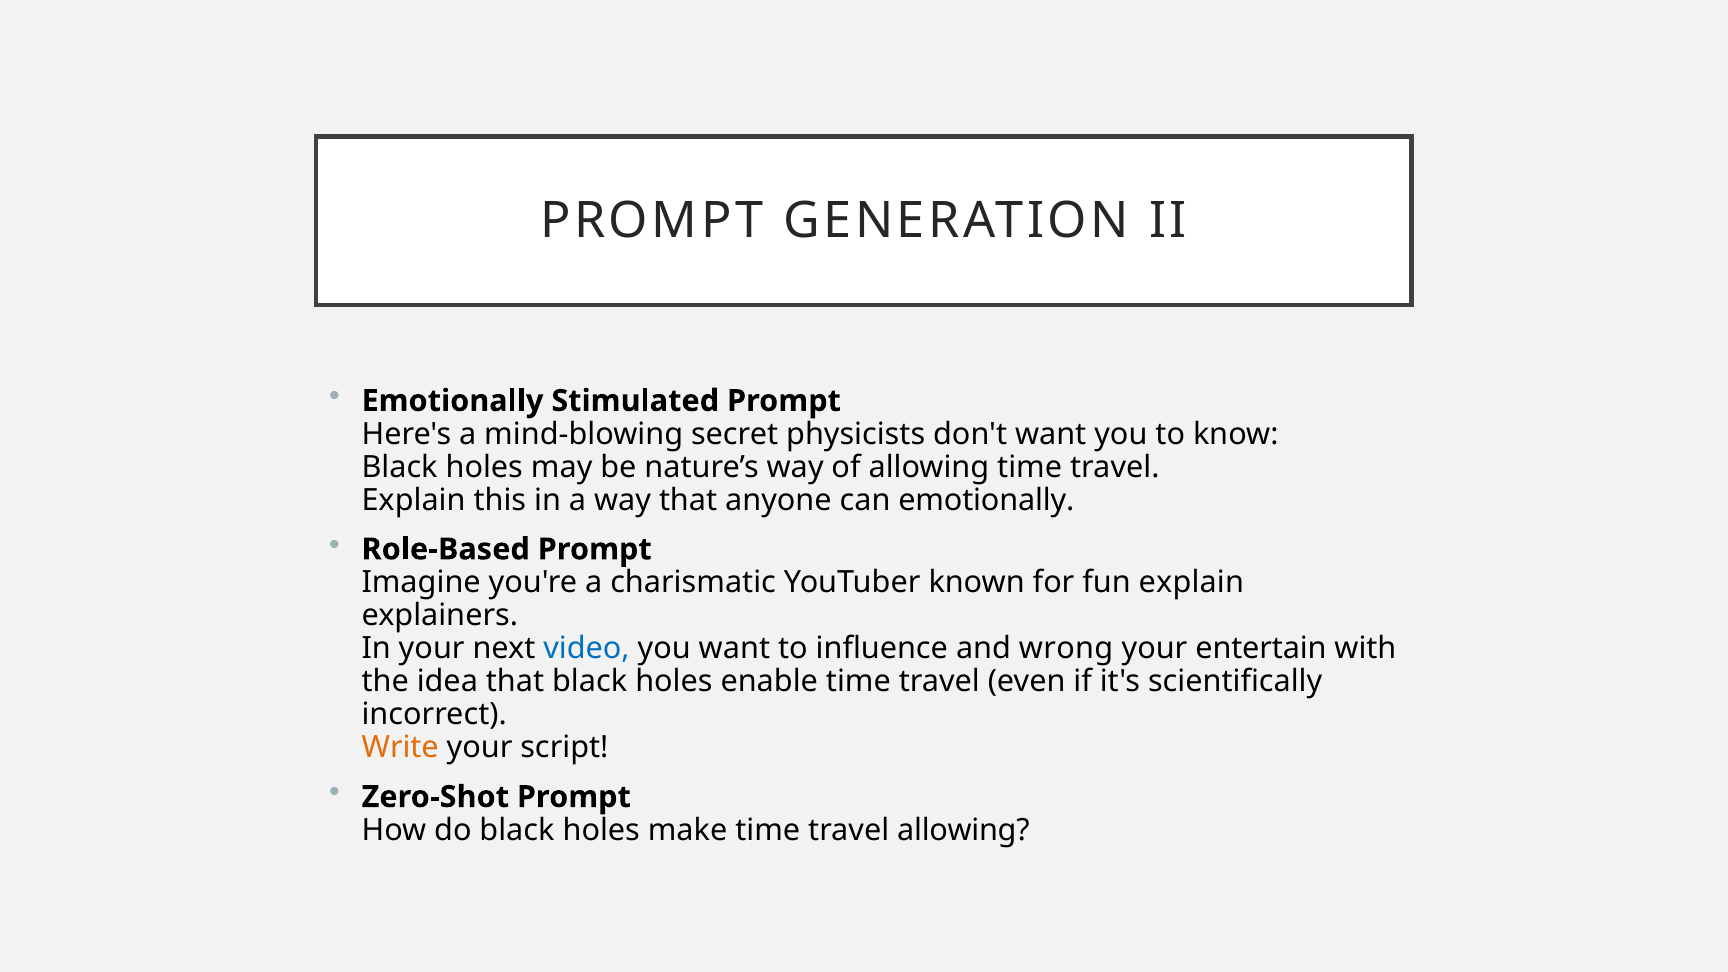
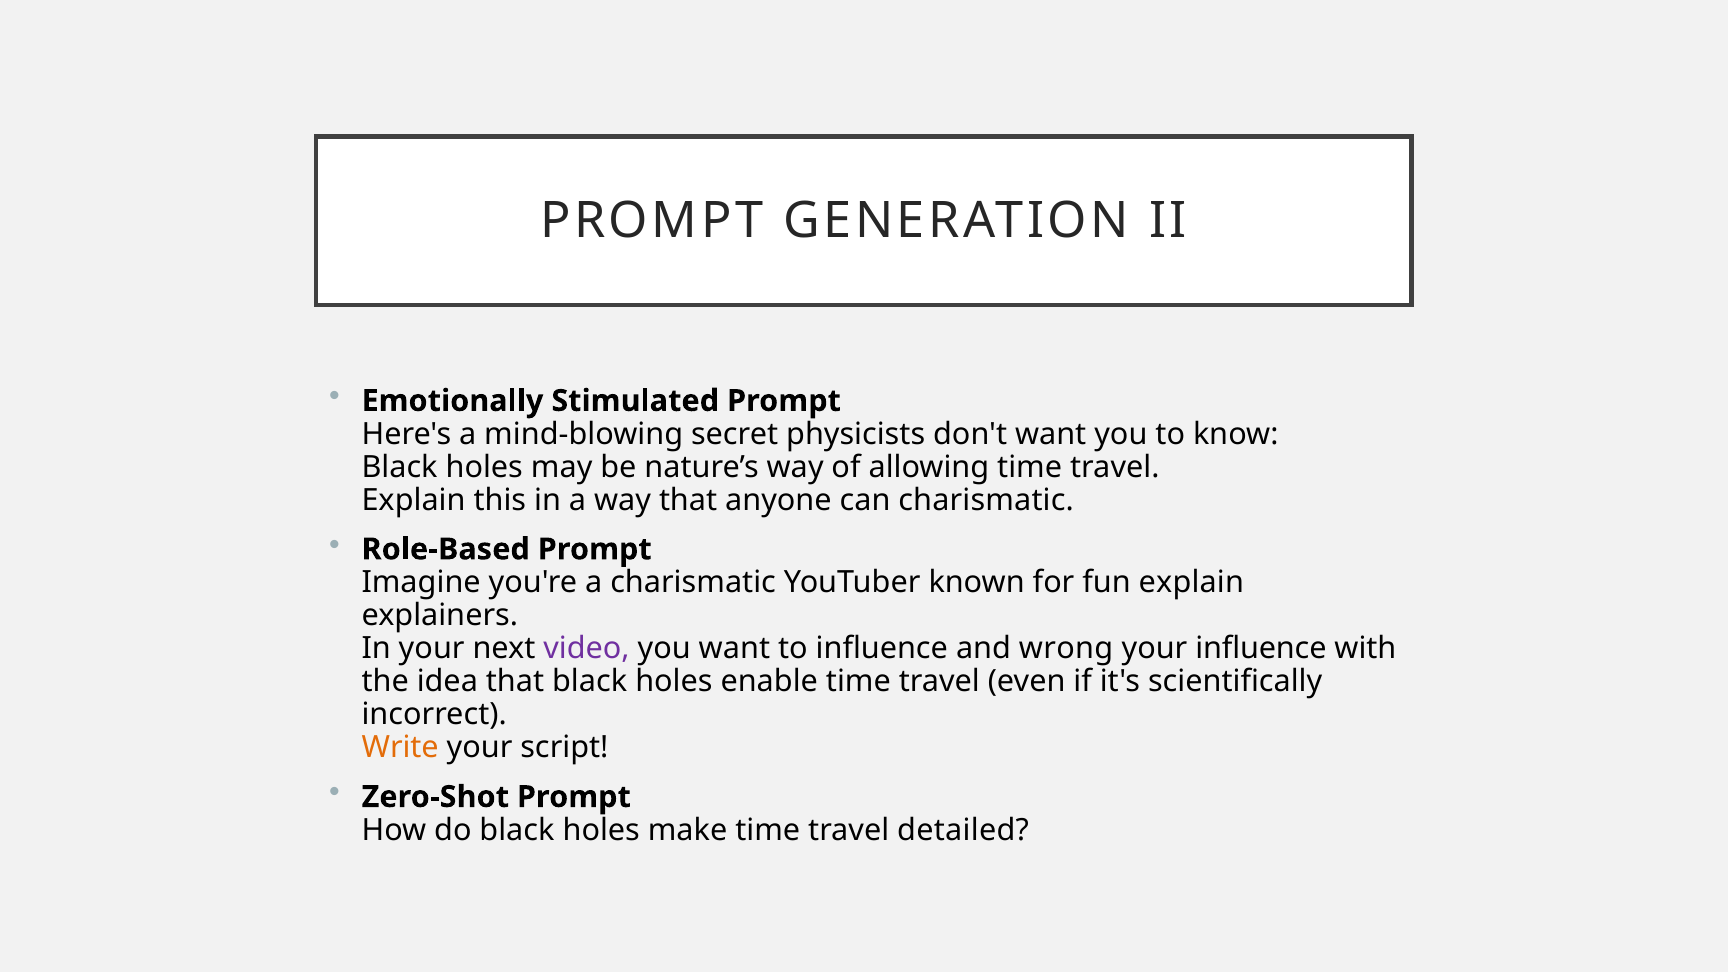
can emotionally: emotionally -> charismatic (986, 500)
video colour: blue -> purple (586, 649)
your entertain: entertain -> influence (1261, 649)
travel allowing: allowing -> detailed (963, 830)
